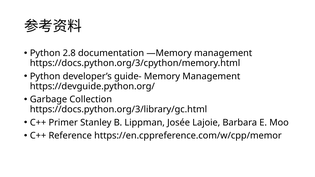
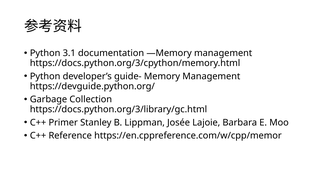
2.8: 2.8 -> 3.1 (69, 53)
